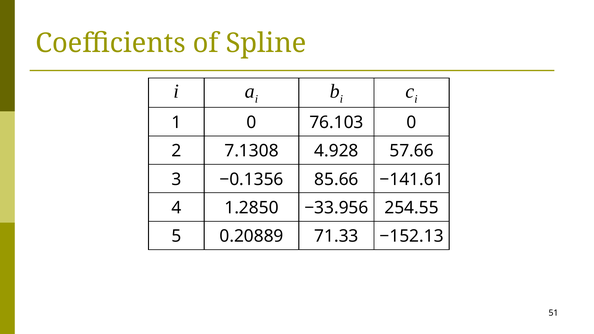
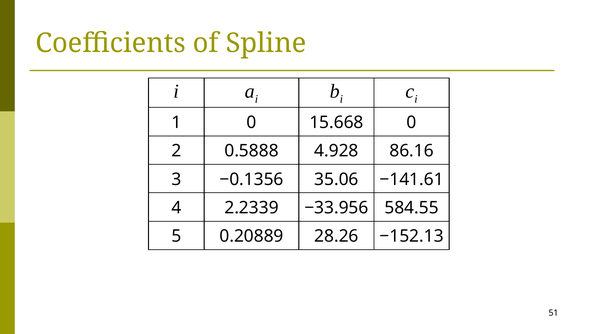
76.103: 76.103 -> 15.668 (336, 122)
7.1308: 7.1308 -> 0.5888 (252, 151)
57.66: 57.66 -> 86.16 (412, 151)
85.66: 85.66 -> 35.06 (336, 179)
1.2850: 1.2850 -> 2.2339 (252, 208)
254.55: 254.55 -> 584.55 (412, 208)
71.33: 71.33 -> 28.26 (336, 236)
